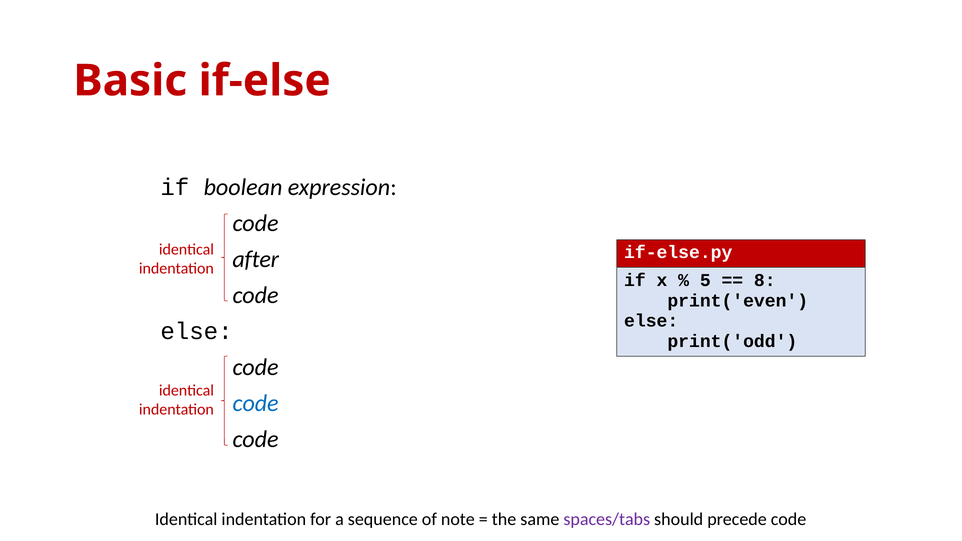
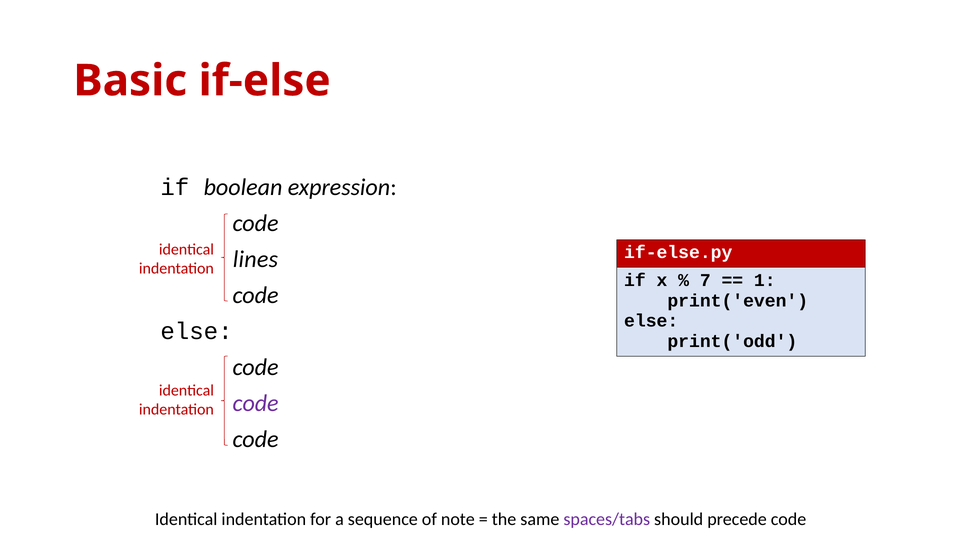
after: after -> lines (255, 259)
5: 5 -> 7 (705, 280)
8: 8 -> 1 (765, 280)
code colour: blue -> purple (256, 403)
